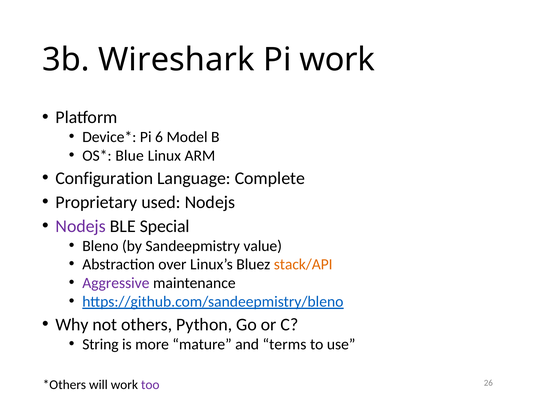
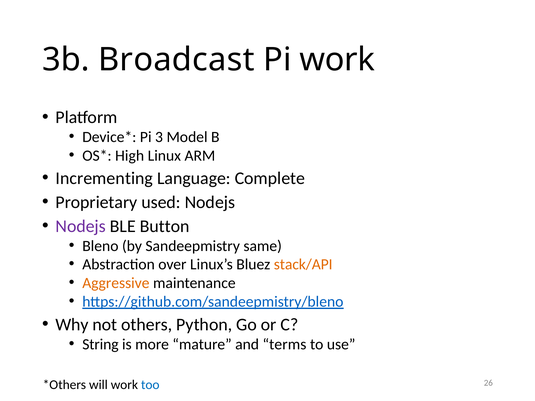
Wireshark: Wireshark -> Broadcast (176, 60)
6: 6 -> 3 (159, 137)
Blue: Blue -> High (130, 156)
Configuration: Configuration -> Incrementing (104, 178)
Special: Special -> Button (165, 226)
value: value -> same (263, 246)
Aggressive colour: purple -> orange (116, 283)
too colour: purple -> blue (150, 385)
